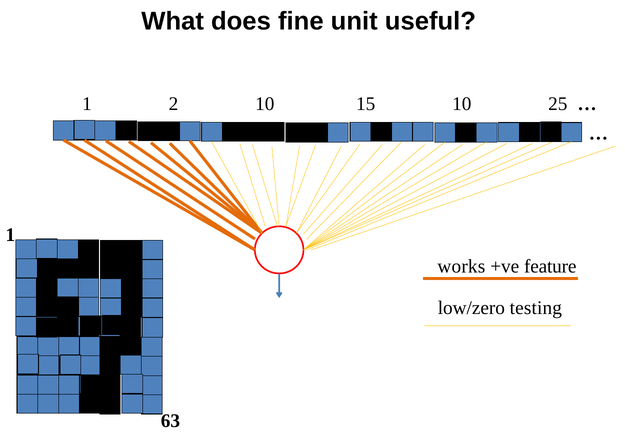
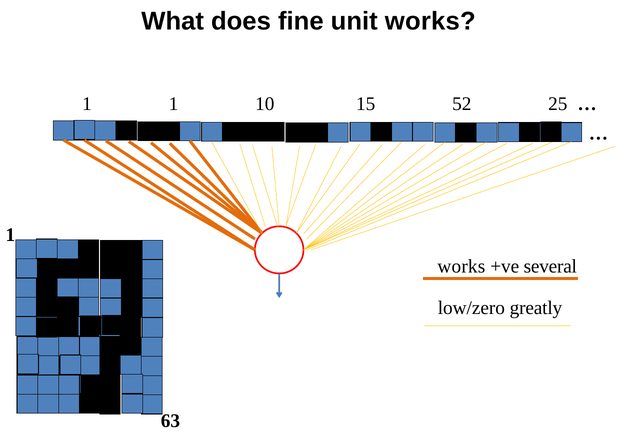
unit useful: useful -> works (430, 21)
1 2: 2 -> 1 (174, 104)
15 10: 10 -> 52 (462, 104)
feature: feature -> several (550, 266)
testing: testing -> greatly (536, 308)
